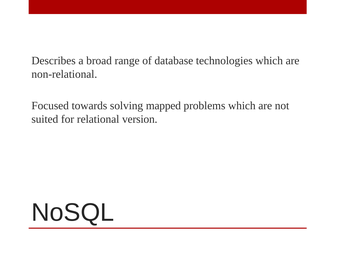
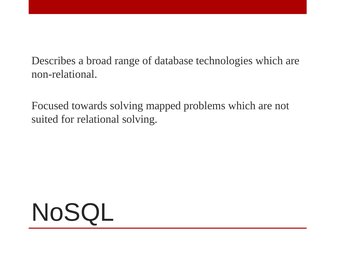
relational version: version -> solving (140, 119)
